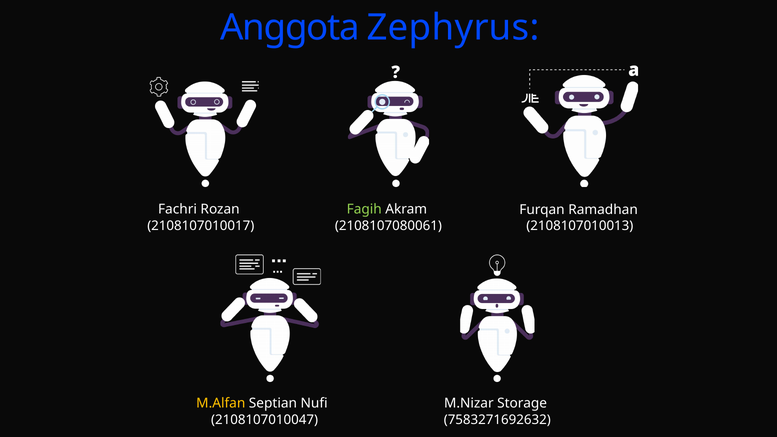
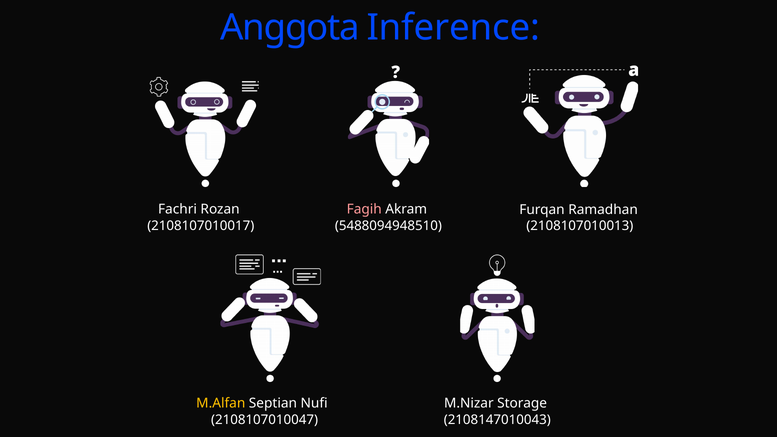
Zephyrus: Zephyrus -> Inference (453, 28)
Fagih colour: light green -> pink (364, 209)
2108107080061: 2108107080061 -> 5488094948510 (388, 226)
7583271692632: 7583271692632 -> 2108147010043 (497, 420)
